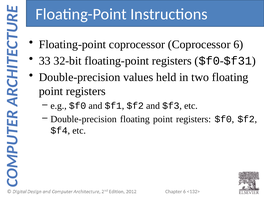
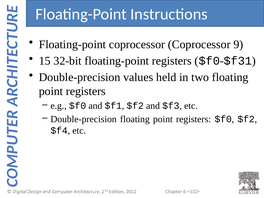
Coprocessor 6: 6 -> 9 (238, 44)
33: 33 -> 15 (45, 61)
